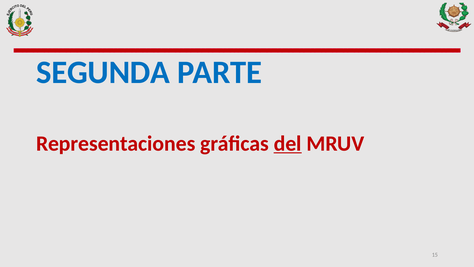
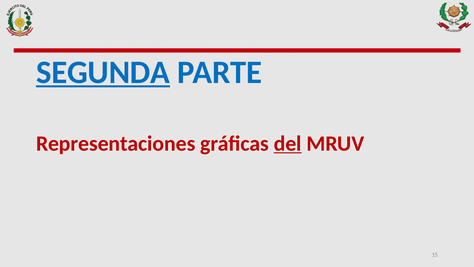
SEGUNDA underline: none -> present (103, 72)
